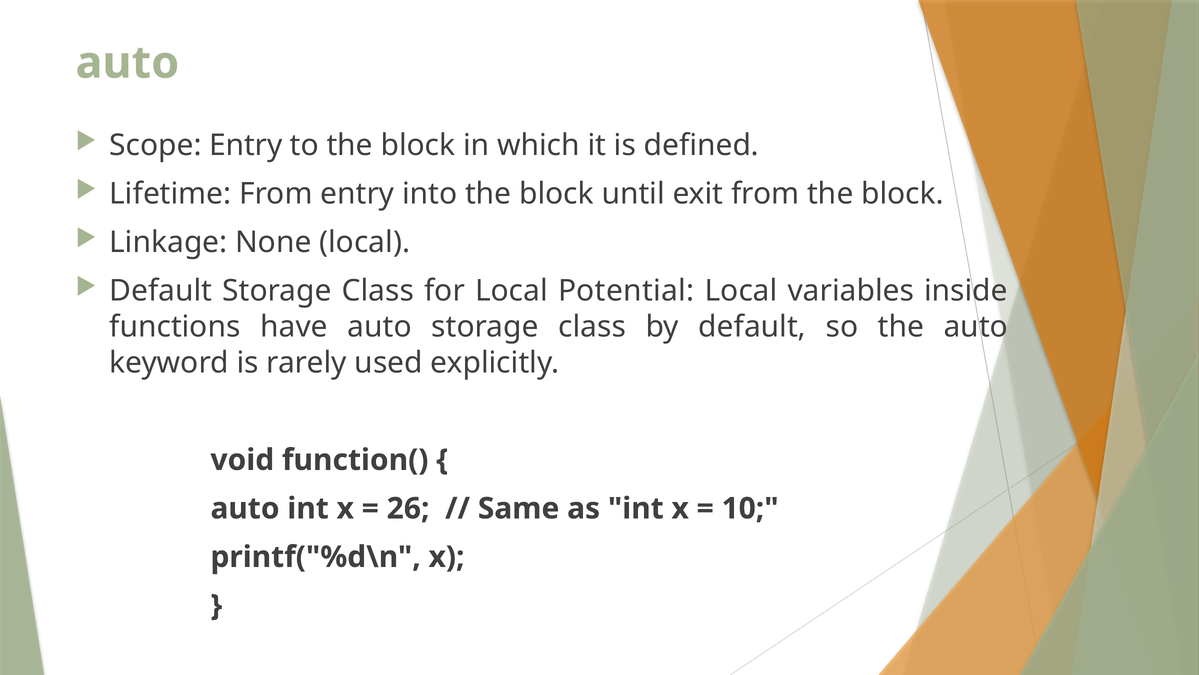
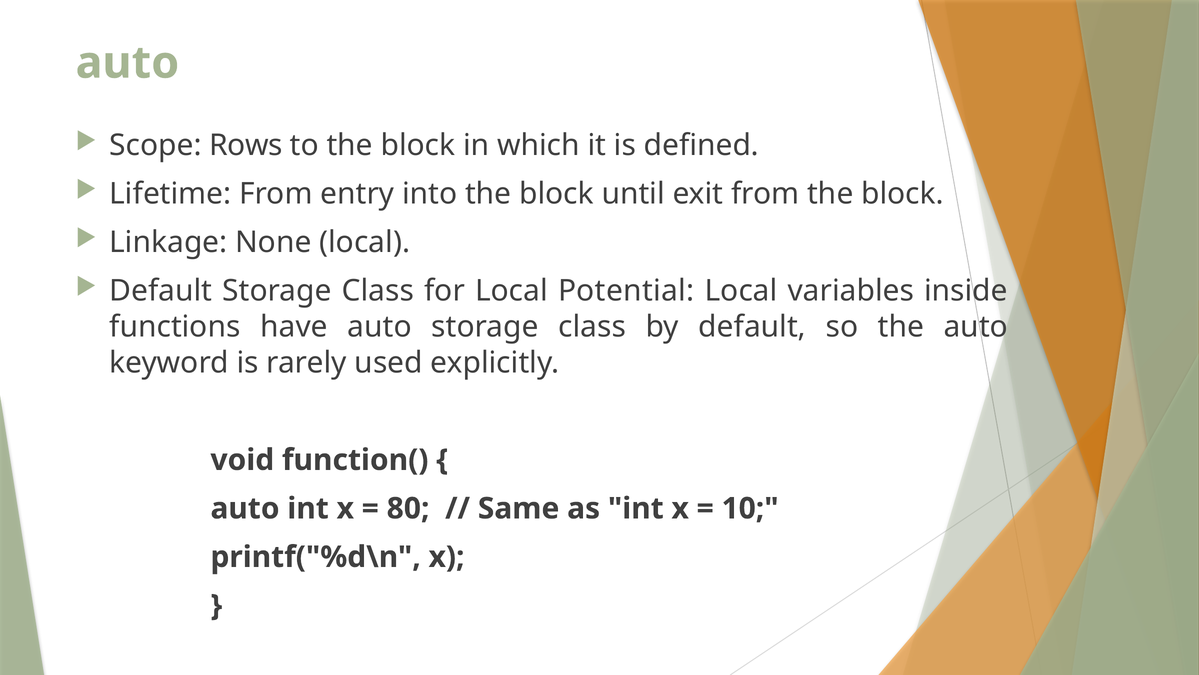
Scope Entry: Entry -> Rows (246, 145)
26: 26 -> 80 (408, 508)
